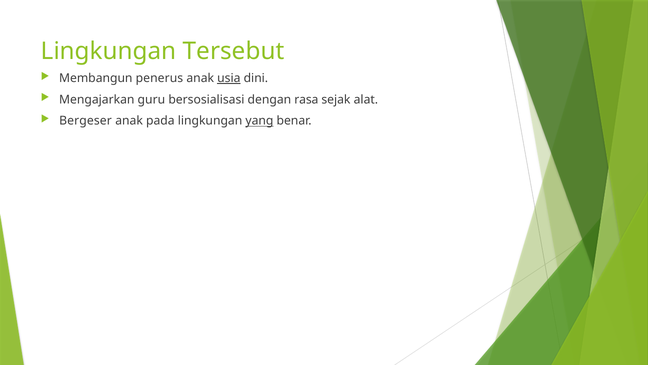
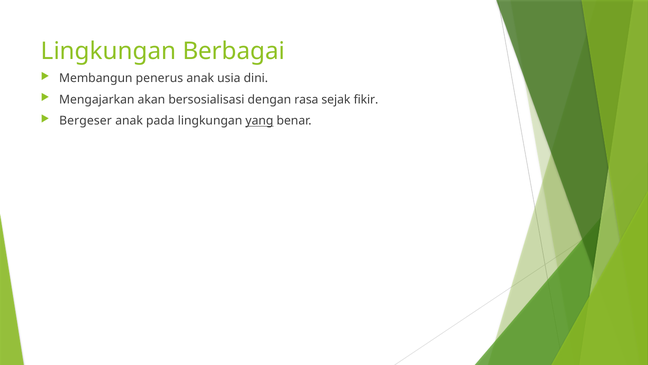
Tersebut: Tersebut -> Berbagai (234, 51)
usia underline: present -> none (229, 78)
guru: guru -> akan (151, 99)
alat: alat -> fikir (366, 99)
